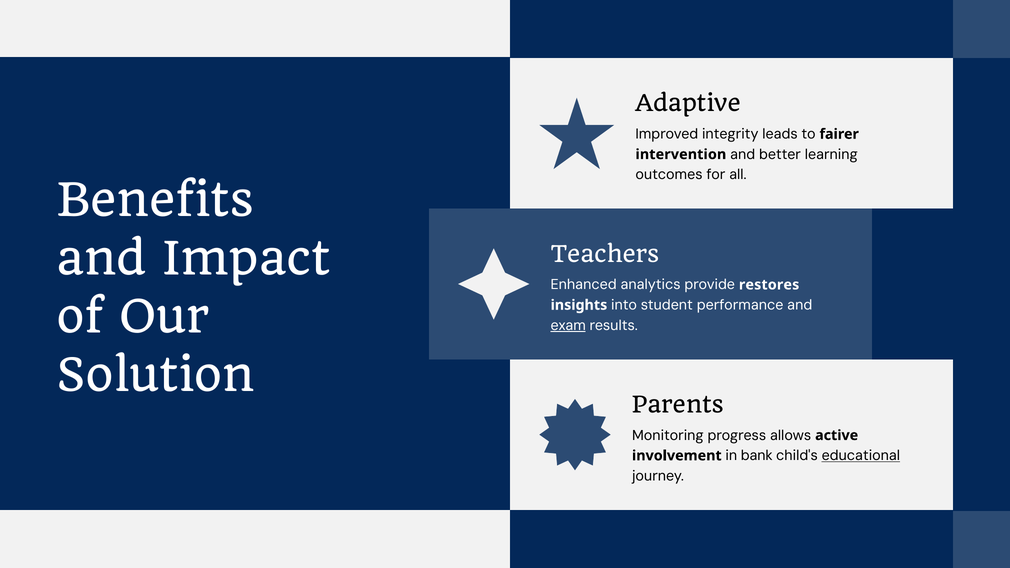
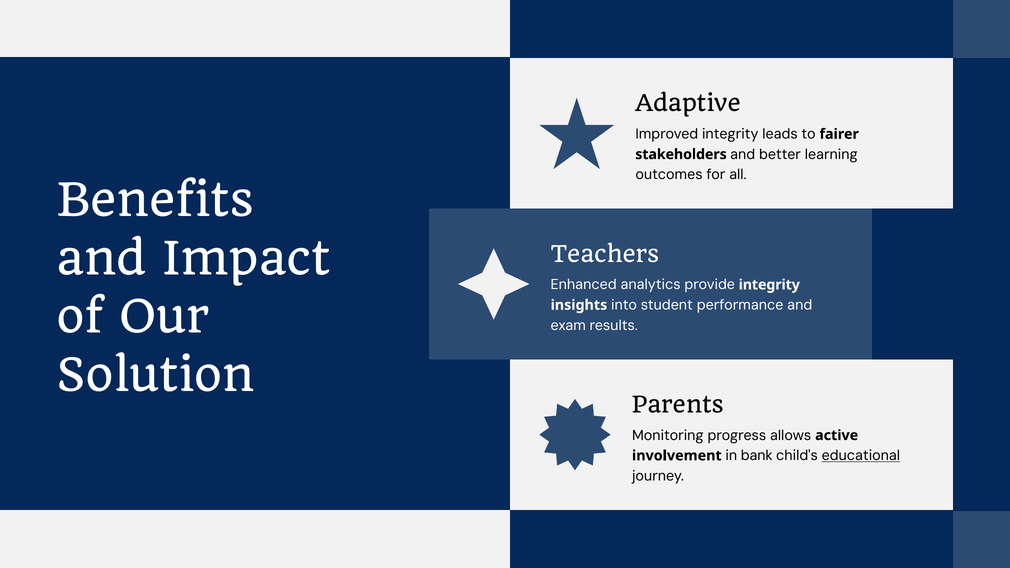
intervention: intervention -> stakeholders (681, 154)
provide restores: restores -> integrity (769, 285)
exam underline: present -> none (568, 325)
